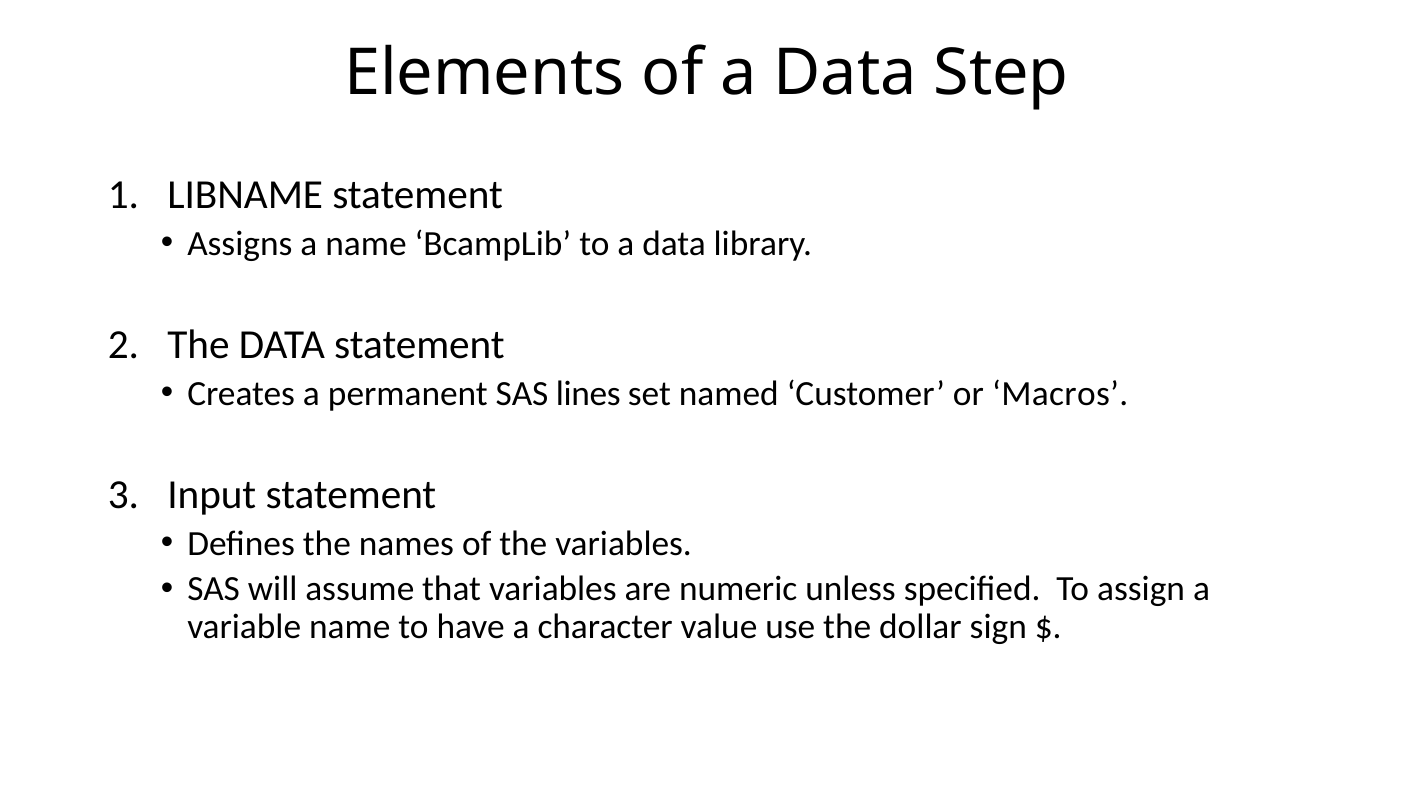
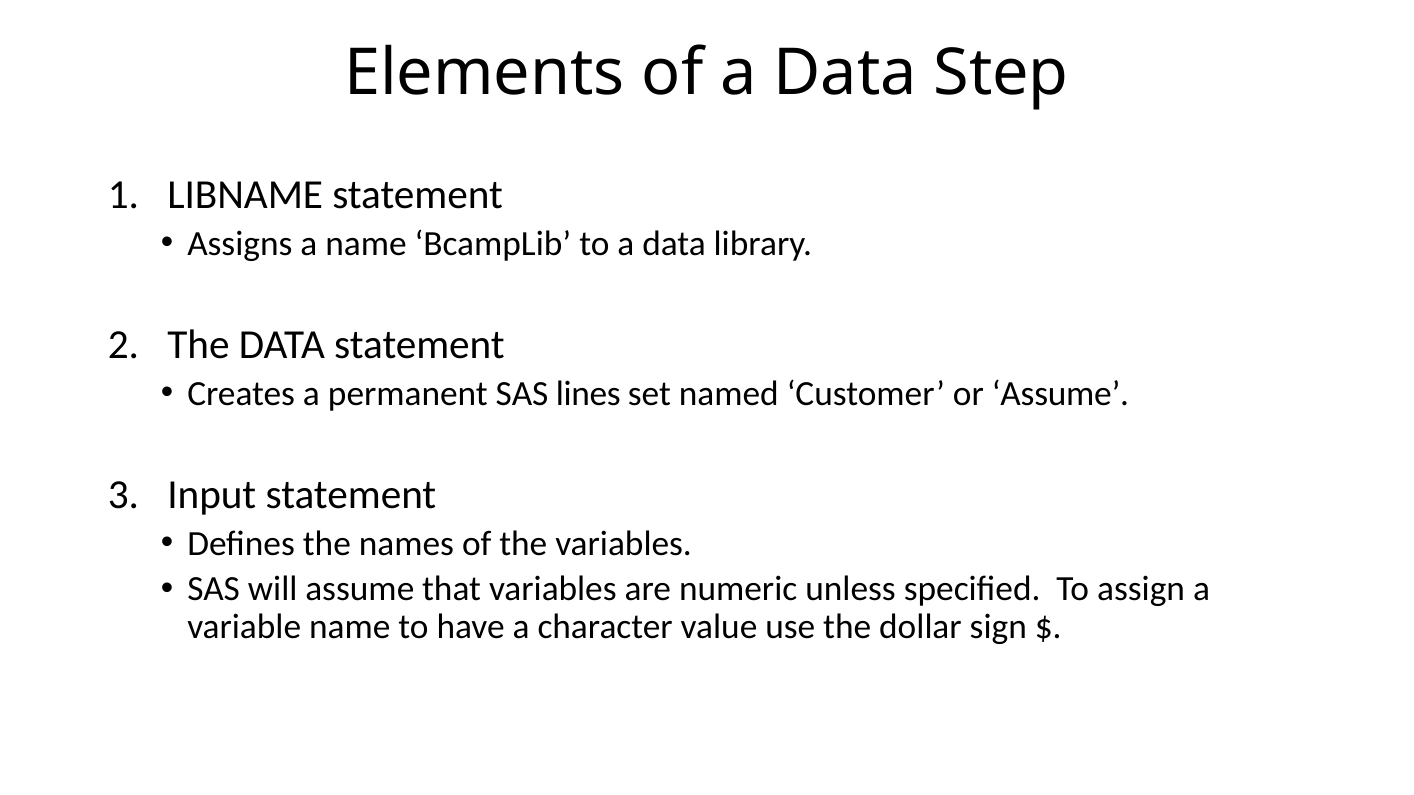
or Macros: Macros -> Assume (1060, 394)
